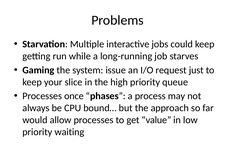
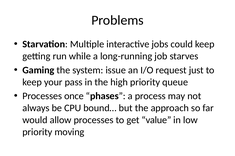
slice: slice -> pass (74, 82)
waiting: waiting -> moving (69, 132)
